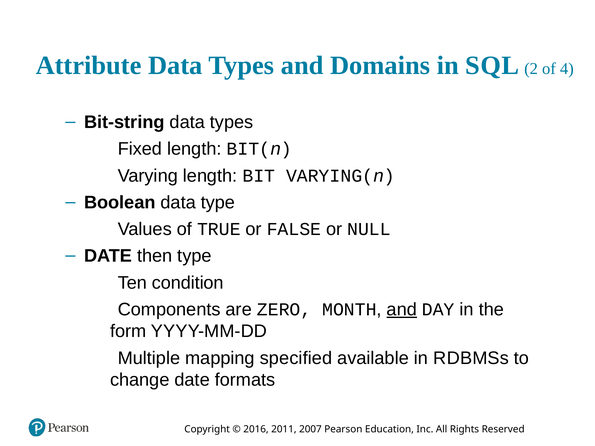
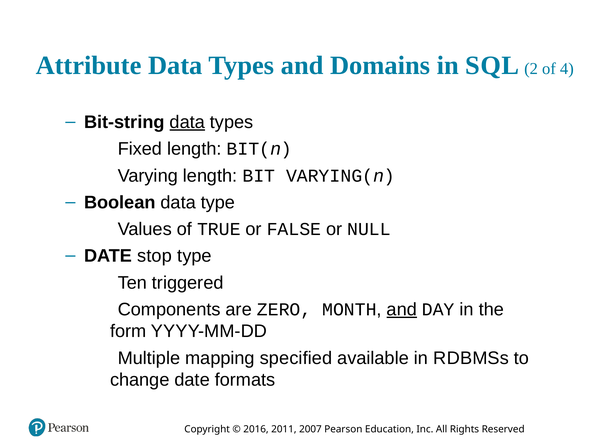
data underline: none -> present (187, 122)
then: then -> stop (155, 256)
condition: condition -> triggered (188, 283)
